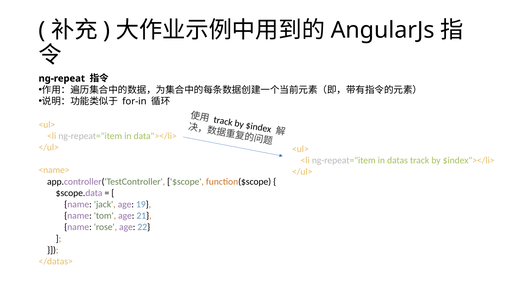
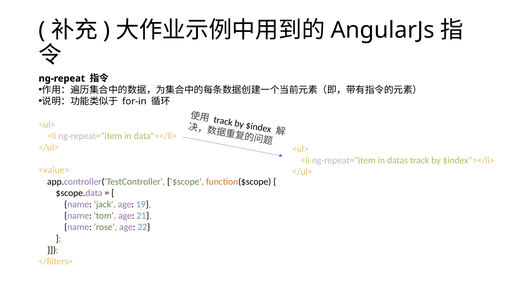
<name>: <name> -> <value> (54, 170)
</datas>: </datas> -> </filters> (56, 262)
